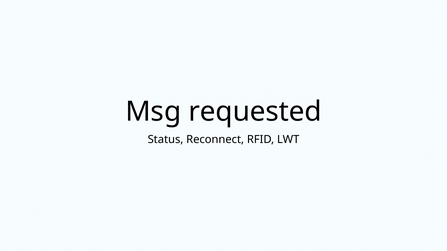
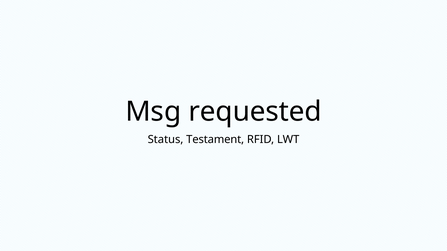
Reconnect: Reconnect -> Testament (215, 140)
